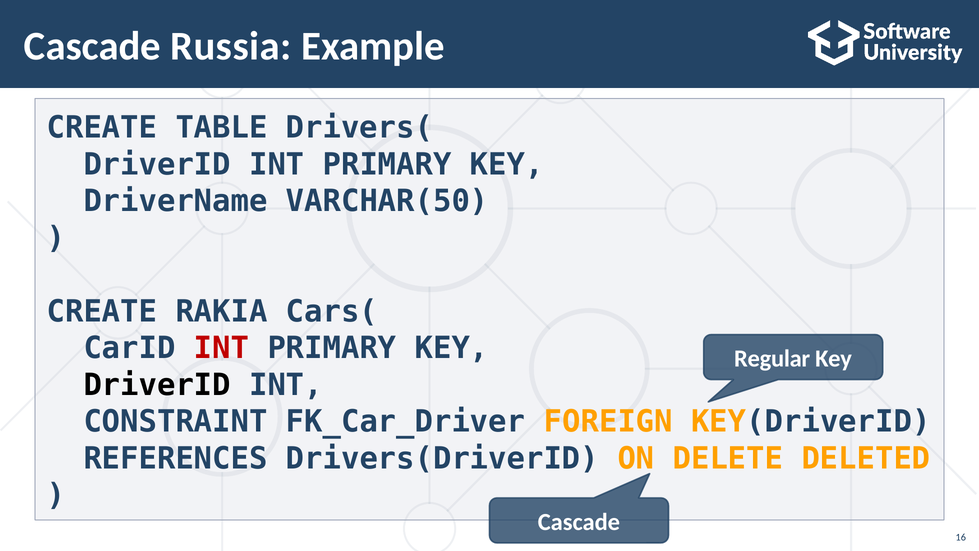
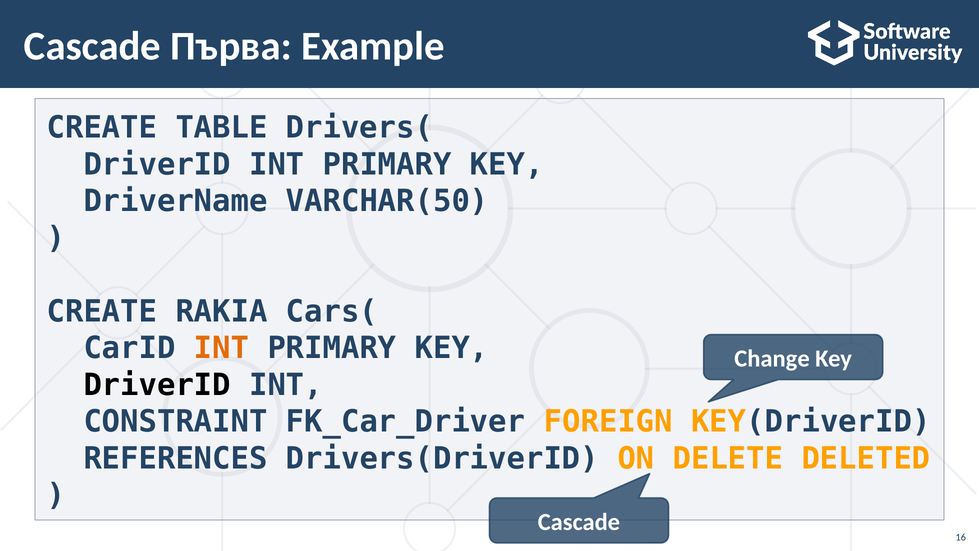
Russia: Russia -> Първа (231, 46)
INT colour: red -> orange (222, 348)
Regular: Regular -> Change (772, 359)
